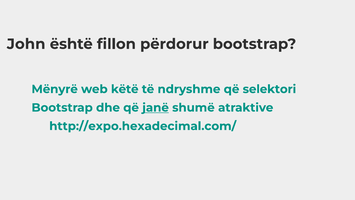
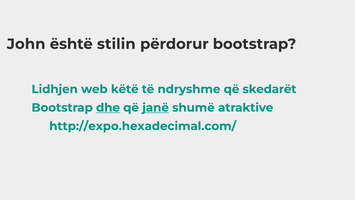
fillon: fillon -> stilin (116, 44)
Mënyrë: Mënyrë -> Lidhjen (55, 89)
selektori: selektori -> skedarët (269, 89)
dhe underline: none -> present (108, 107)
